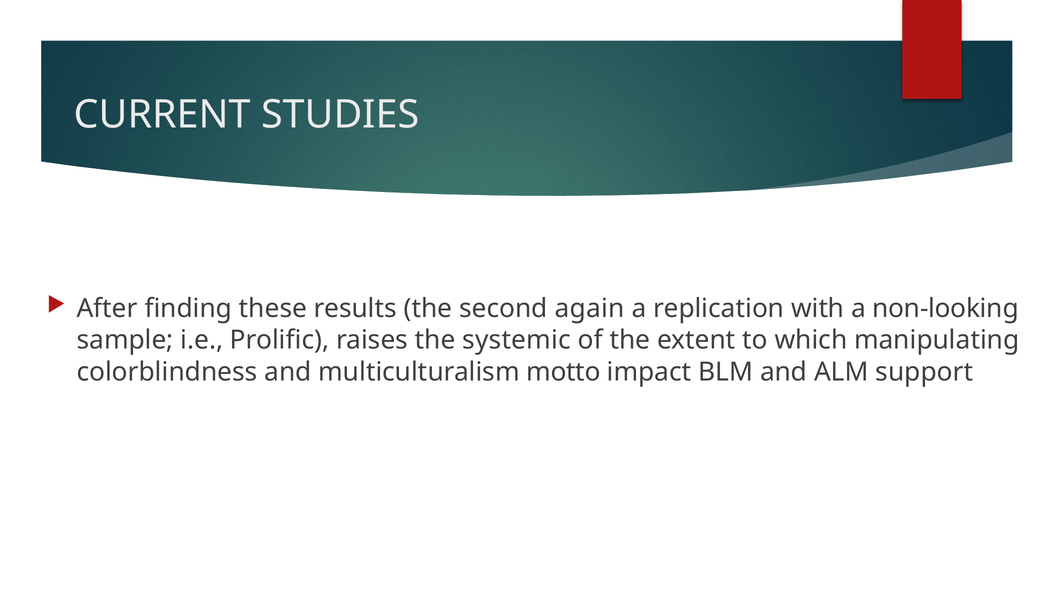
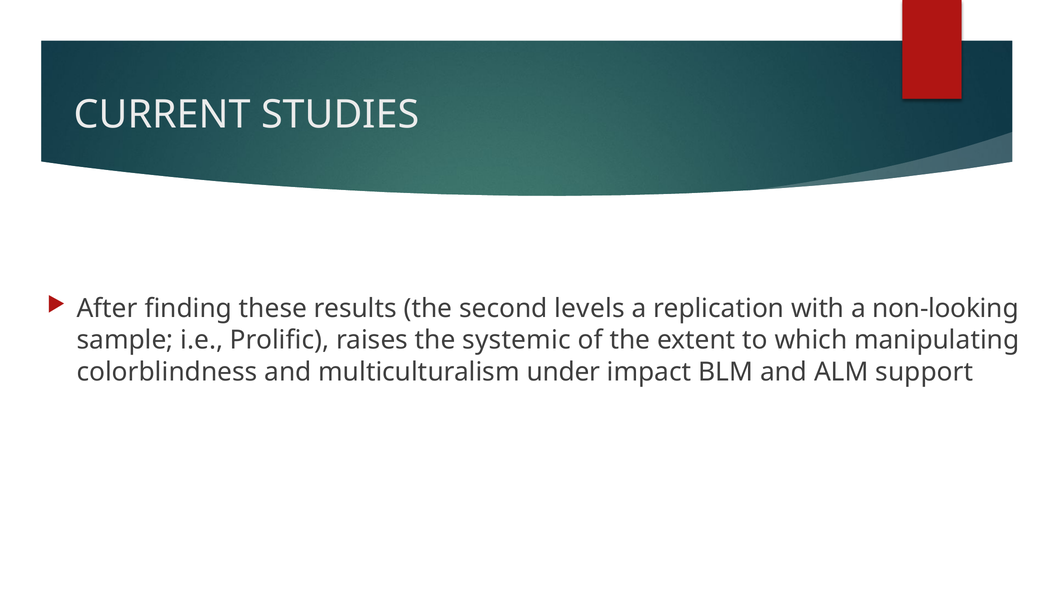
again: again -> levels (590, 309)
motto: motto -> under (563, 372)
